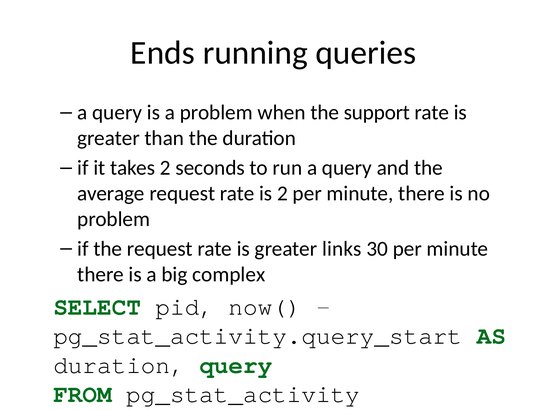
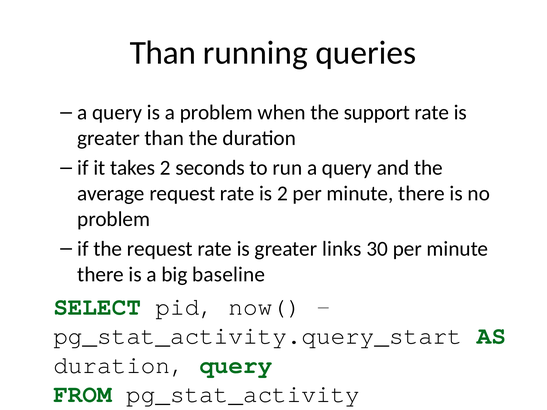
Ends: Ends -> Than (163, 53)
complex: complex -> baseline (229, 274)
